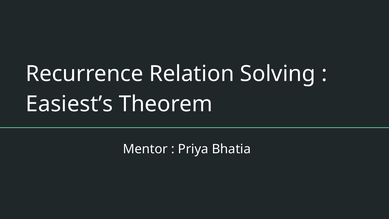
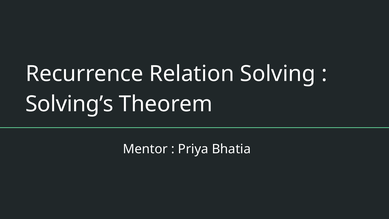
Easiest’s: Easiest’s -> Solving’s (69, 104)
